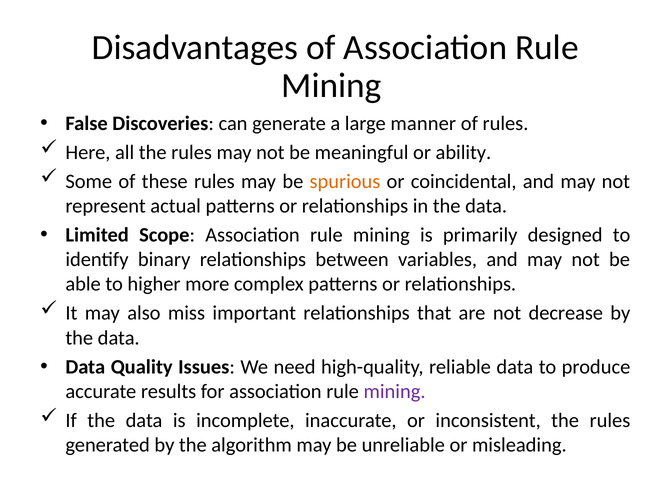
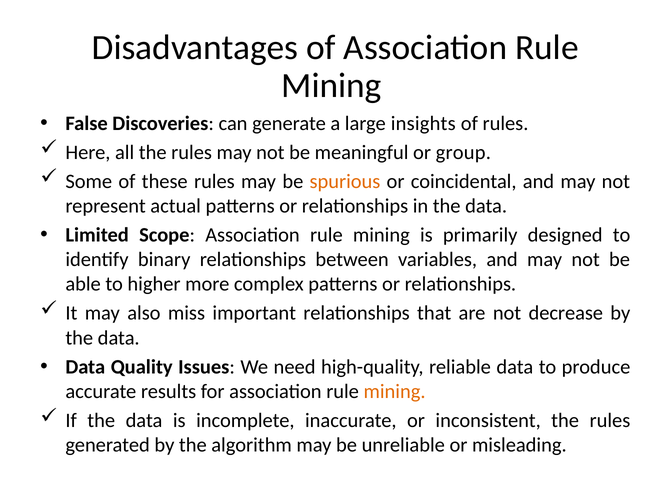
manner: manner -> insights (423, 123)
ability: ability -> group (463, 152)
mining colour: purple -> orange (395, 392)
